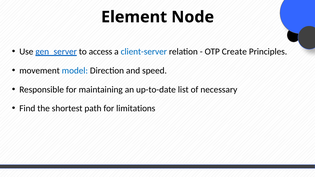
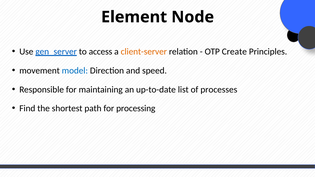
client-server colour: blue -> orange (144, 52)
necessary: necessary -> processes (219, 90)
limitations: limitations -> processing (136, 109)
